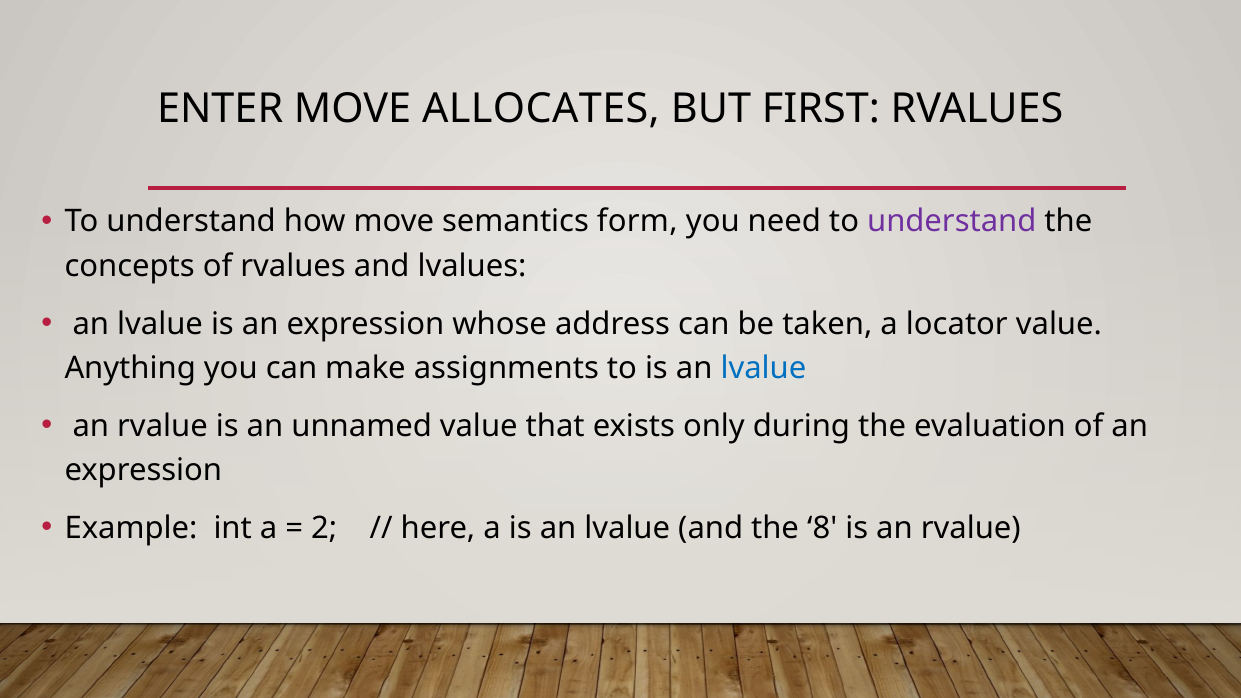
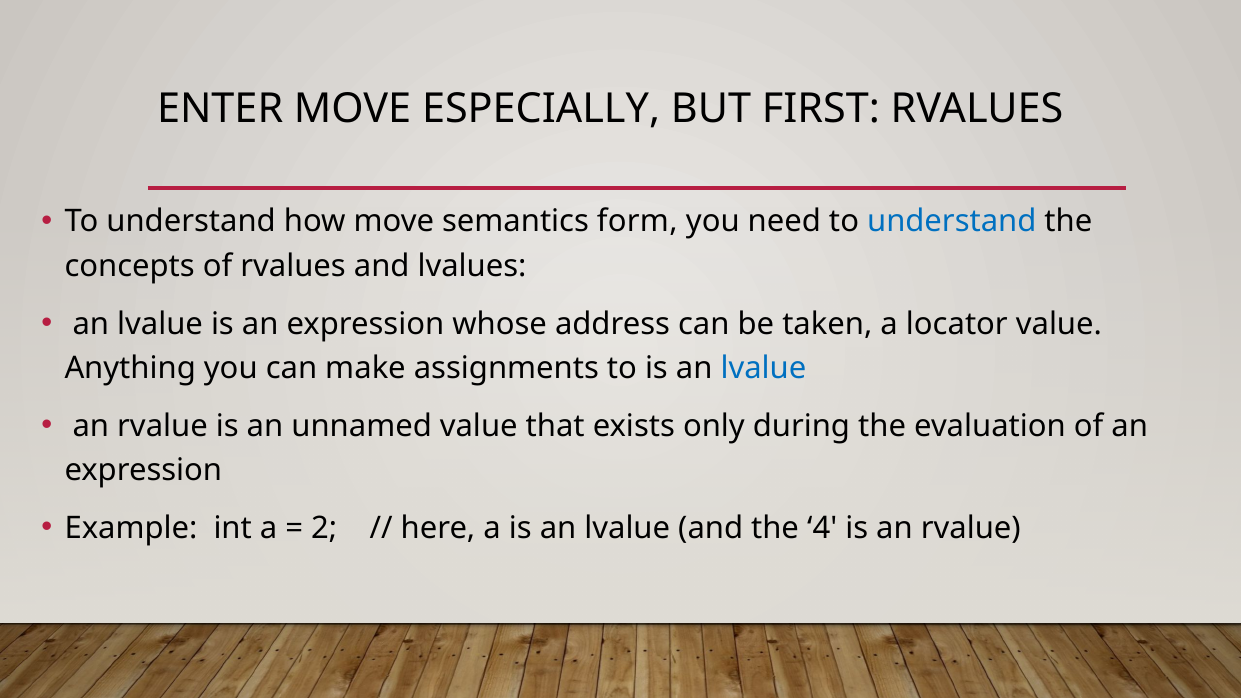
ALLOCATES: ALLOCATES -> ESPECIALLY (541, 109)
understand colour: purple -> blue (952, 222)
8: 8 -> 4 (822, 528)
